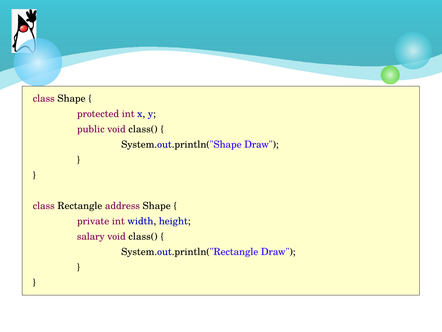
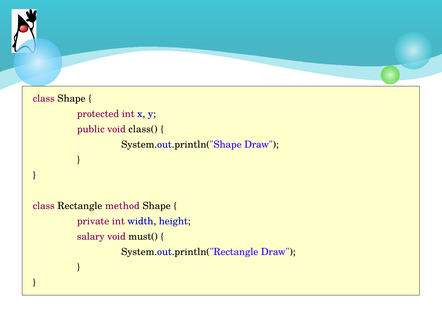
address: address -> method (122, 206)
class(: class( -> must( (143, 236)
